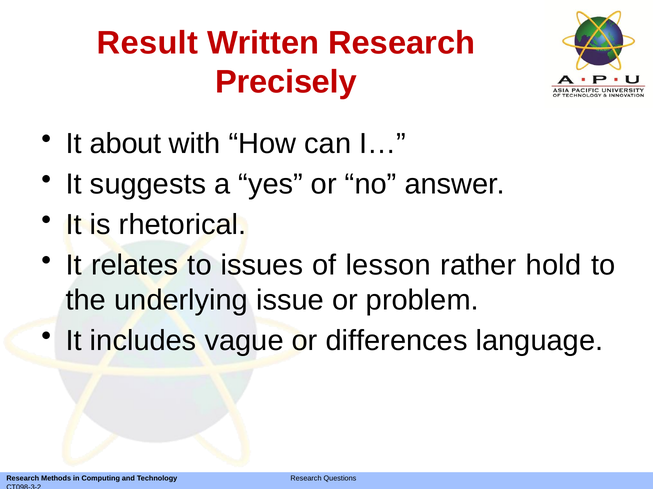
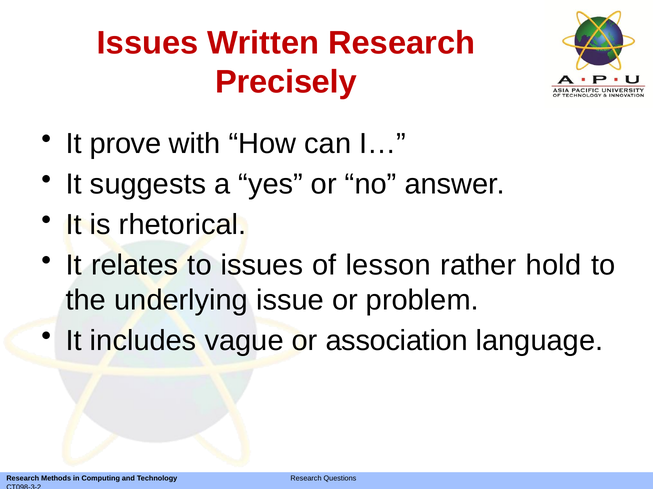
Result: Result -> Issues (148, 43)
about: about -> prove (126, 144)
differences: differences -> association (397, 341)
